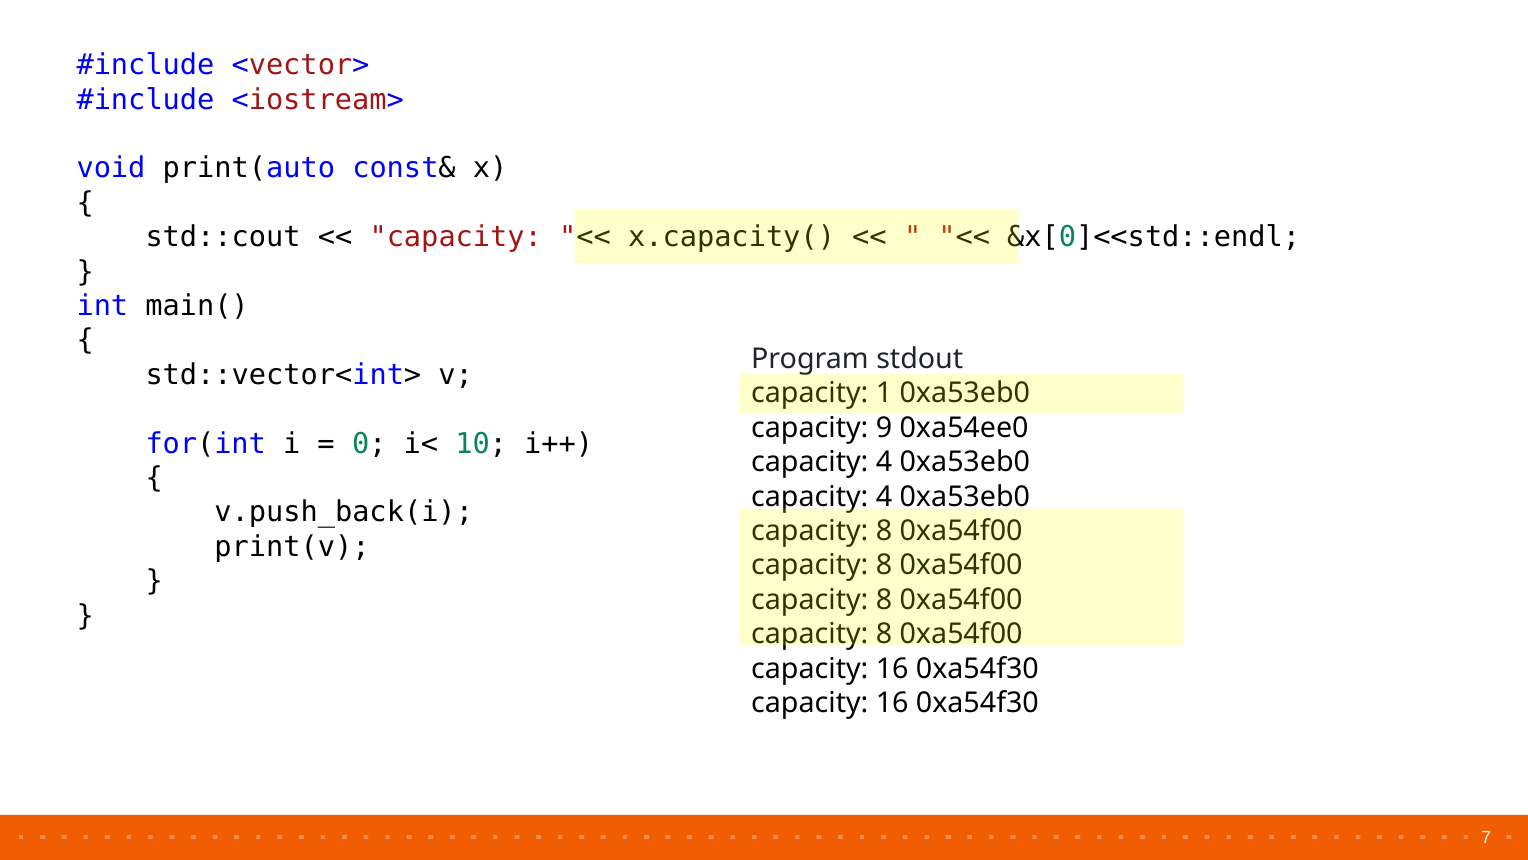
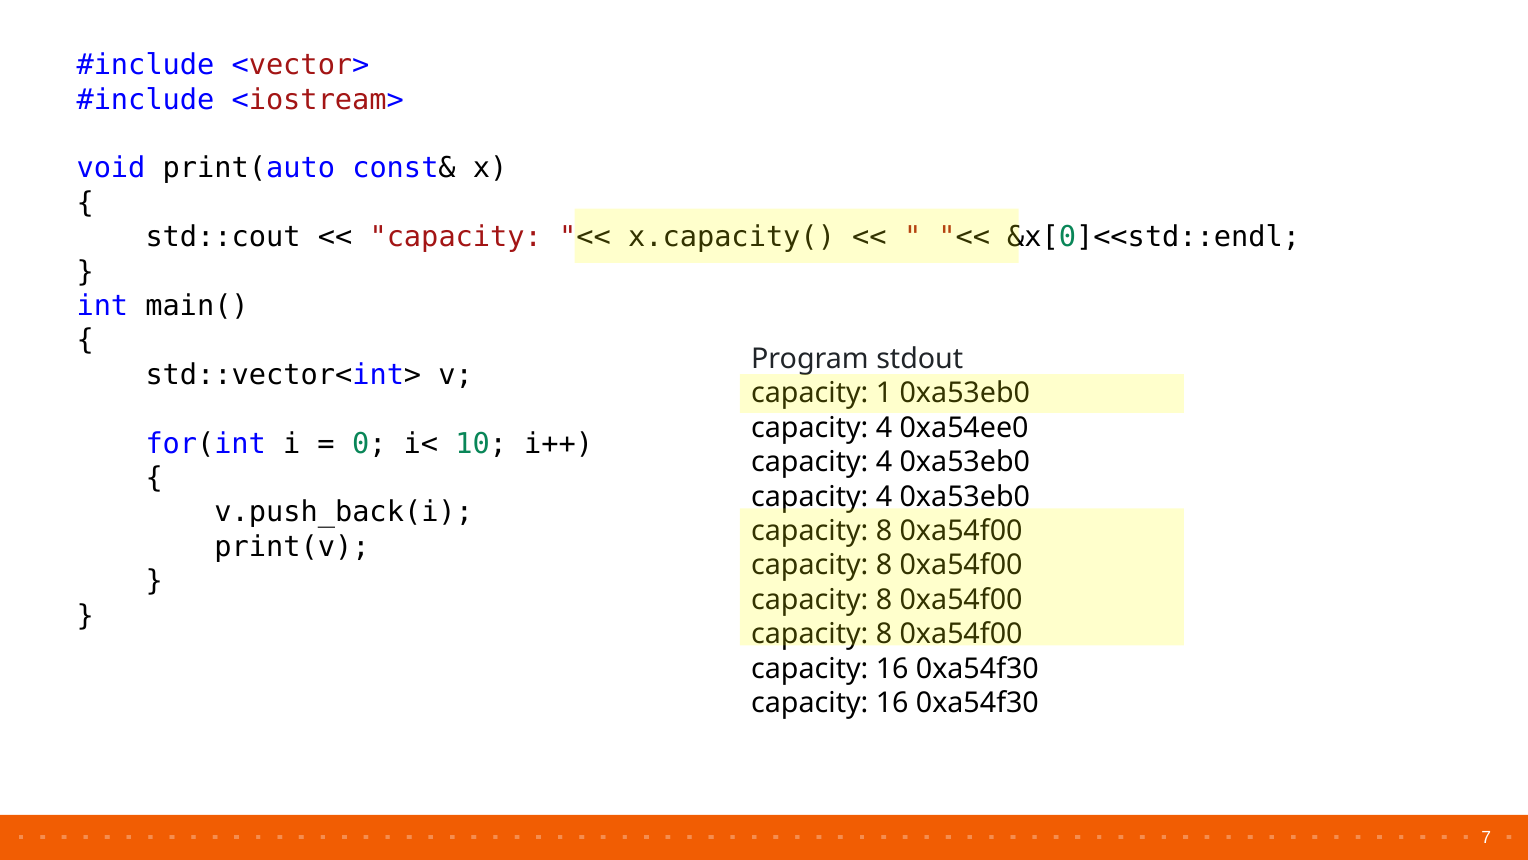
9: 9 -> 4 (884, 428)
